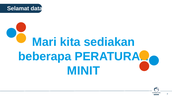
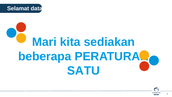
MINIT: MINIT -> SATU (83, 71)
